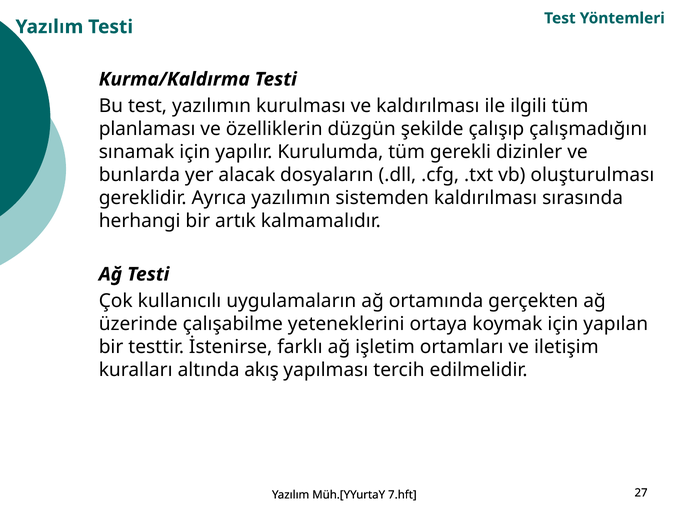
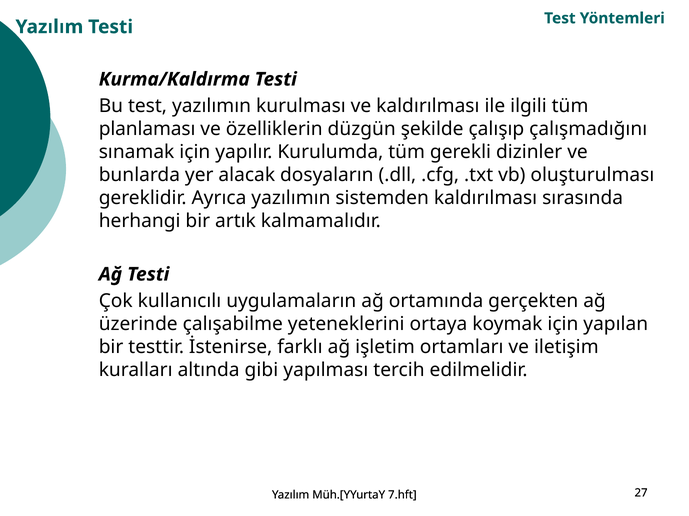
akış: akış -> gibi (261, 370)
